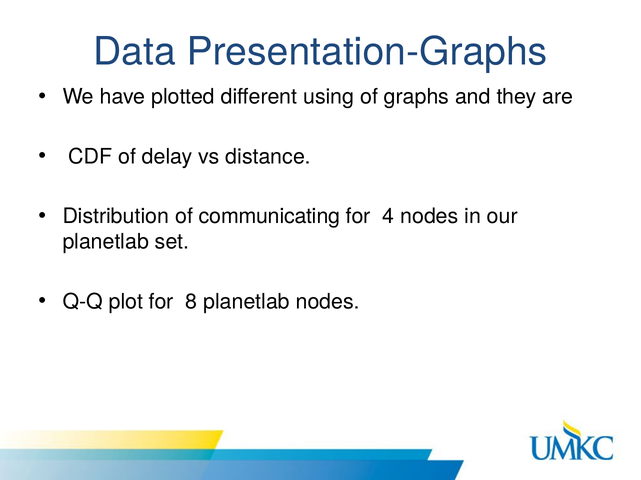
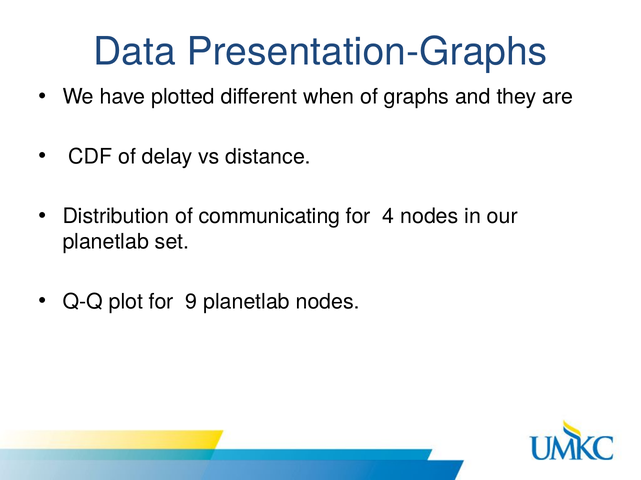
using: using -> when (329, 97)
8: 8 -> 9 (191, 302)
